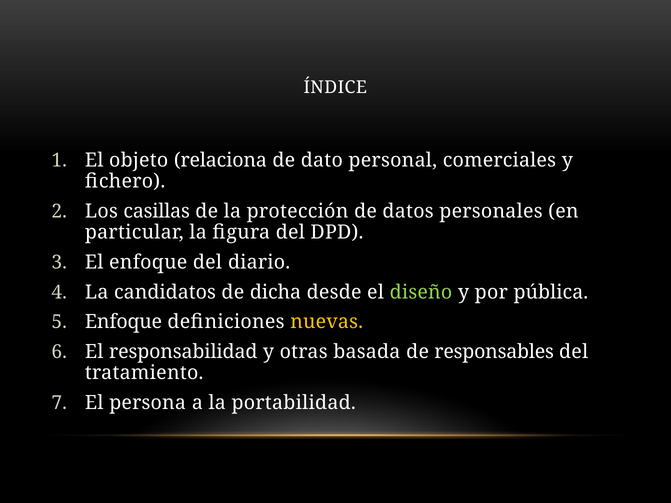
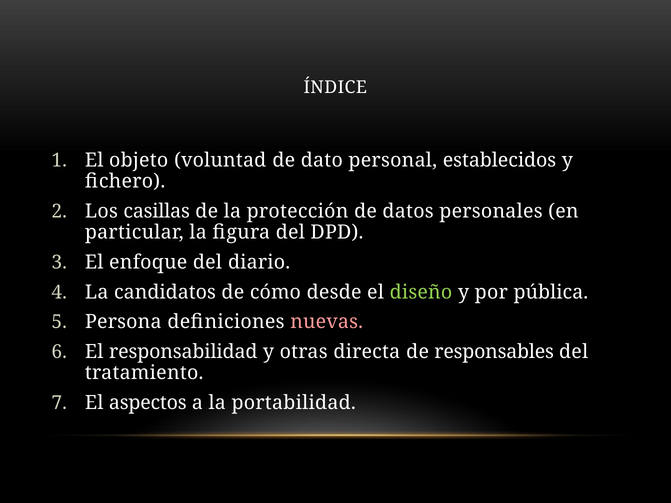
relaciona: relaciona -> voluntad (220, 160)
comerciales: comerciales -> establecidos (499, 160)
dicha: dicha -> cómo (275, 292)
Enfoque: Enfoque -> Persona (123, 322)
nuevas colour: yellow -> pink (327, 322)
basada: basada -> directa (367, 352)
persona: persona -> aspectos (148, 403)
